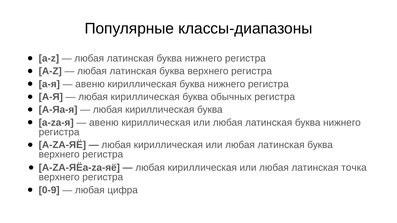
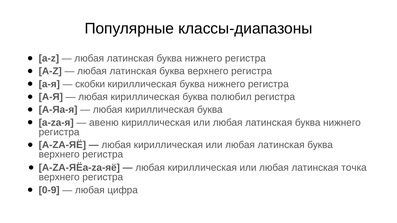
авеню: авеню -> скобки (90, 84)
обычных: обычных -> полюбил (231, 97)
